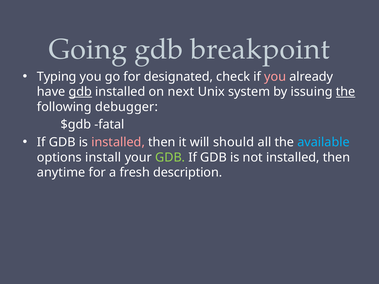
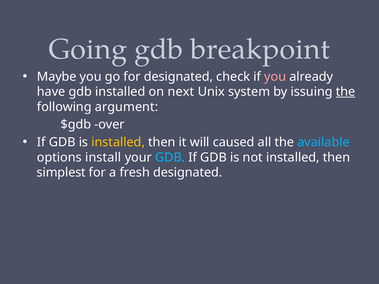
Typing: Typing -> Maybe (57, 77)
gdb underline: present -> none (80, 92)
debugger: debugger -> argument (127, 107)
fatal: fatal -> over (109, 125)
installed colour: pink -> yellow (118, 142)
should: should -> caused (234, 142)
GDB colour: light green -> light blue (170, 158)
anytime: anytime -> simplest (61, 173)
fresh description: description -> designated (188, 173)
